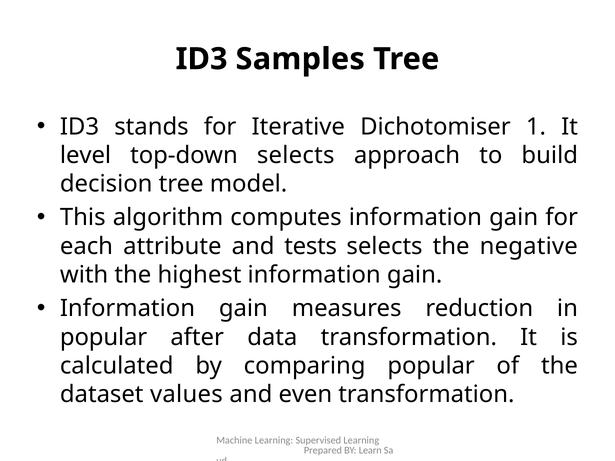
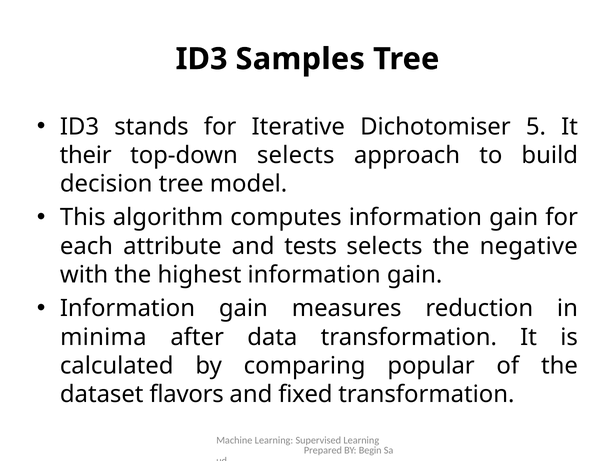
1: 1 -> 5 (536, 127)
level: level -> their (86, 155)
popular: popular -> minima (103, 337)
values: values -> flavors (187, 395)
even: even -> fixed (305, 395)
Learn: Learn -> Begin (370, 451)
